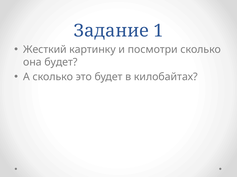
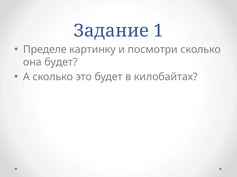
Жесткий: Жесткий -> Пределе (45, 50)
